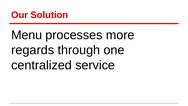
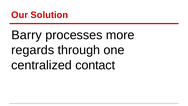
Menu: Menu -> Barry (27, 35)
service: service -> contact (95, 65)
